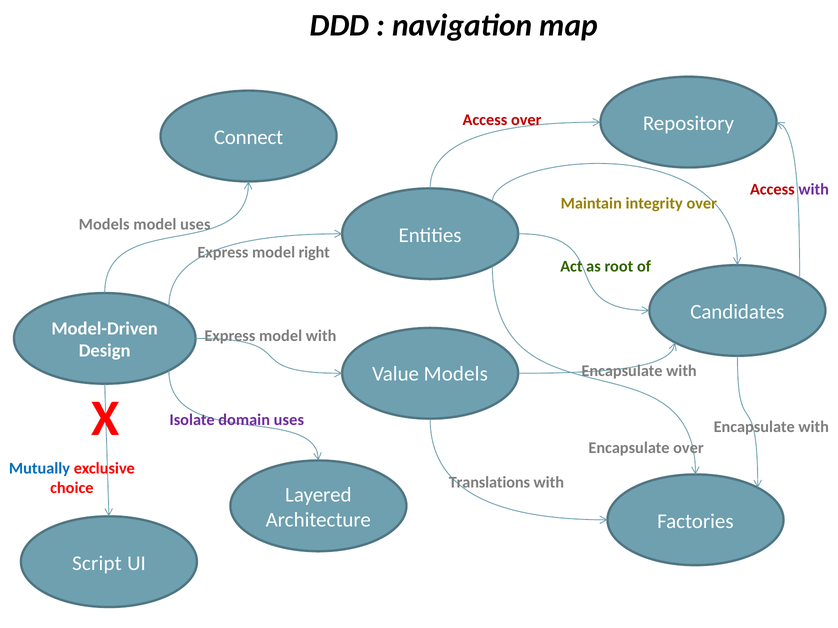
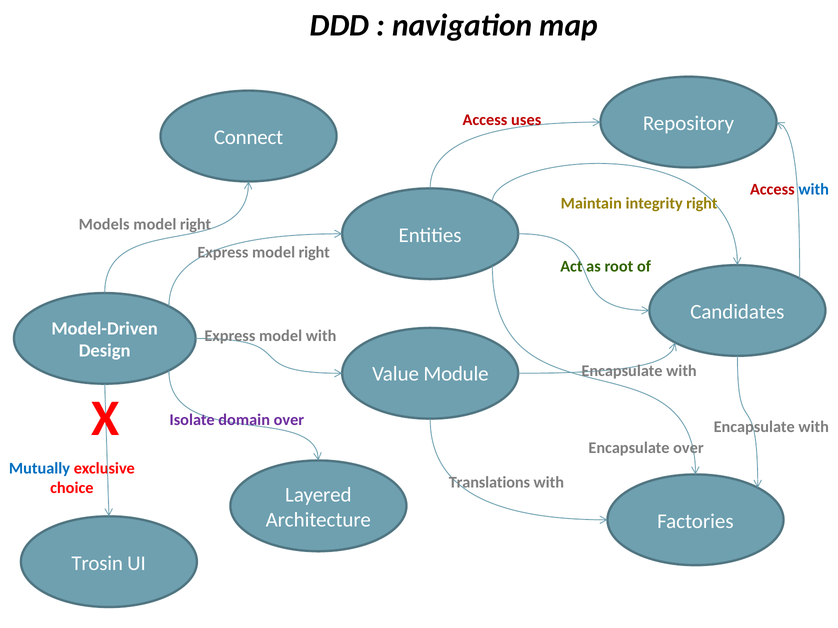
Access over: over -> uses (526, 120)
with colour: purple -> blue (814, 190)
integrity over: over -> right (702, 204)
uses: uses -> right (196, 225)
Value Models: Models -> Module (456, 374)
domain uses: uses -> over (289, 420)
Script: Script -> Trosin (97, 564)
